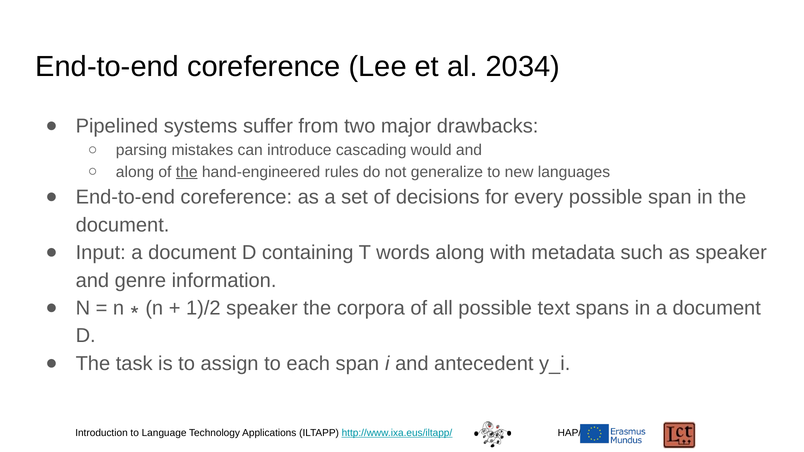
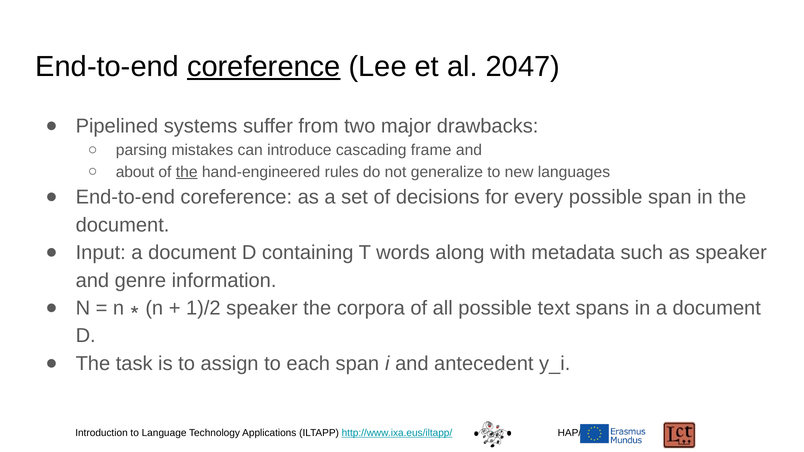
coreference underline: none -> present (264, 67)
2034: 2034 -> 2047 (523, 67)
would: would -> frame (431, 150)
along: along -> about (135, 172)
